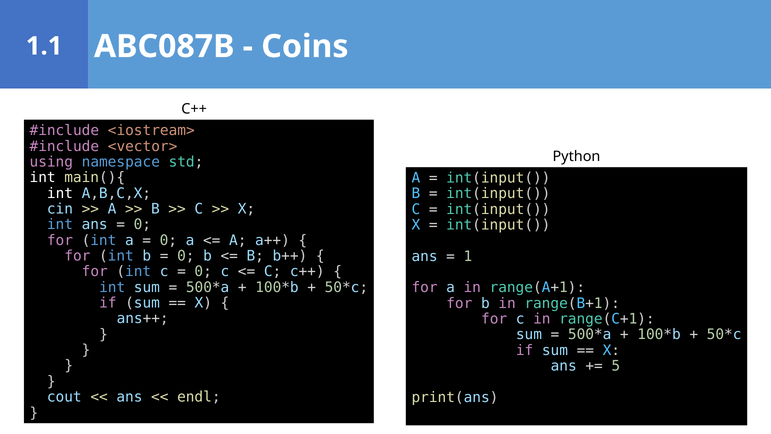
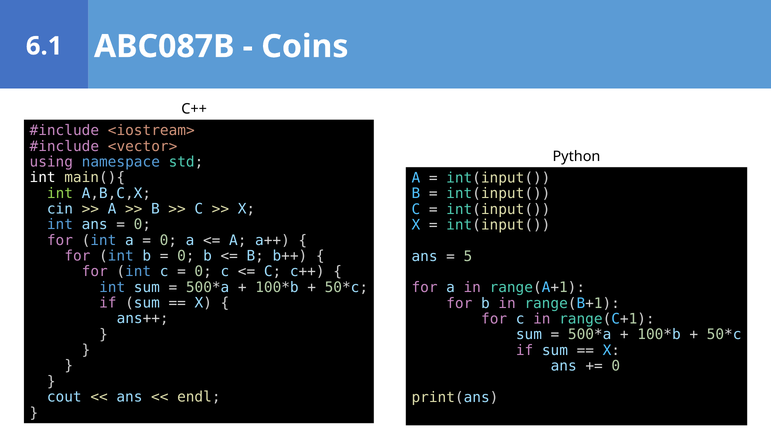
1.1: 1.1 -> 6.1 (44, 46)
int colour: white -> light green (60, 193)
1: 1 -> 5 (468, 256)
5: 5 -> 0 (616, 366)
